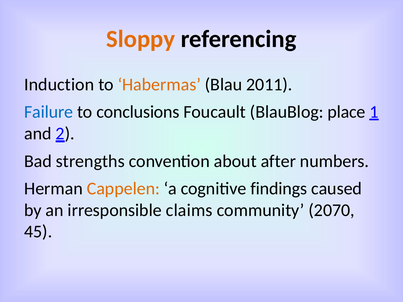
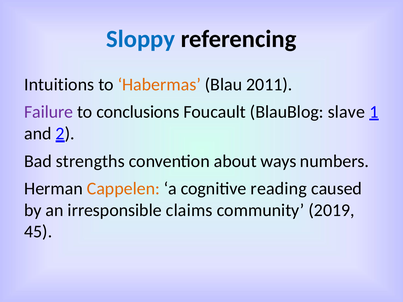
Sloppy colour: orange -> blue (141, 39)
Induction: Induction -> Intuitions (59, 85)
Failure colour: blue -> purple (49, 112)
place: place -> slave (346, 112)
after: after -> ways (278, 161)
findings: findings -> reading (279, 189)
2070: 2070 -> 2019 (332, 210)
